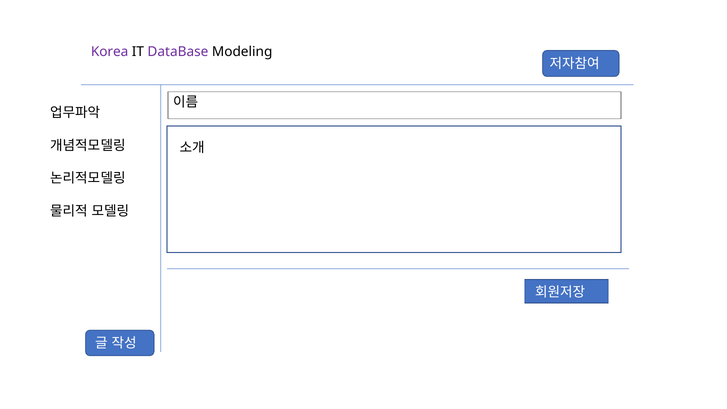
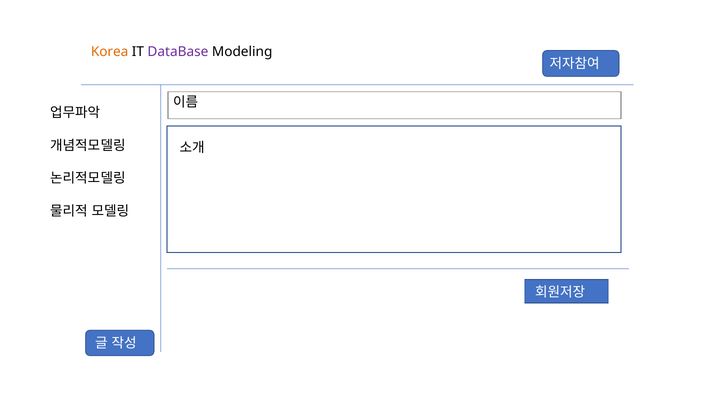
Korea colour: purple -> orange (110, 52)
